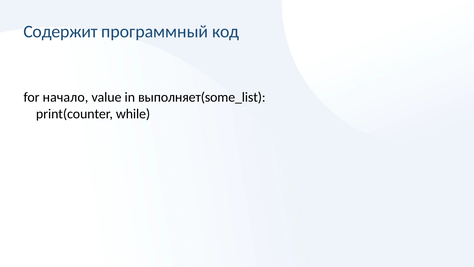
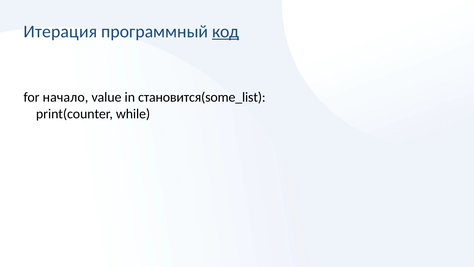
Содержит: Содержит -> Итерация (60, 32)
код underline: none -> present (226, 32)
выполняет(some_list: выполняет(some_list -> становится(some_list (202, 97)
